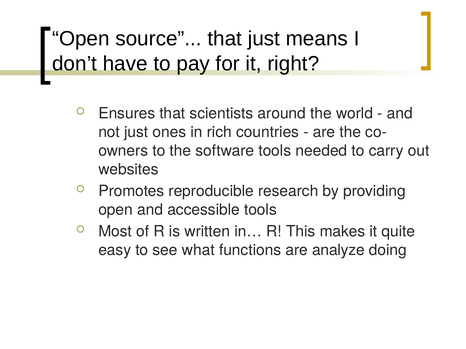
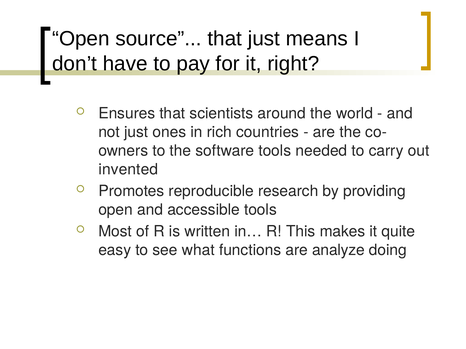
websites: websites -> invented (128, 170)
